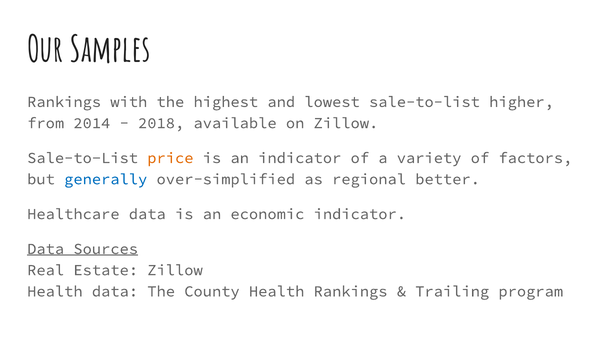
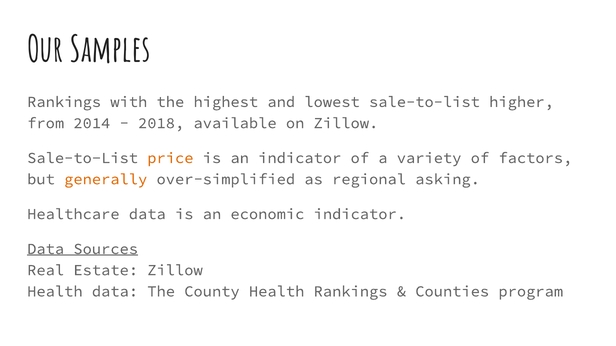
generally colour: blue -> orange (106, 179)
better: better -> asking (448, 179)
Trailing: Trailing -> Counties (452, 292)
